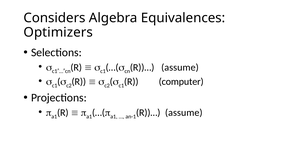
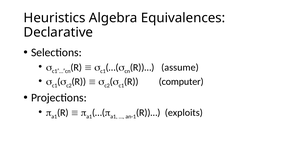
Considers: Considers -> Heuristics (55, 18)
Optimizers: Optimizers -> Declarative (58, 32)
assume: assume -> exploits (184, 113)
